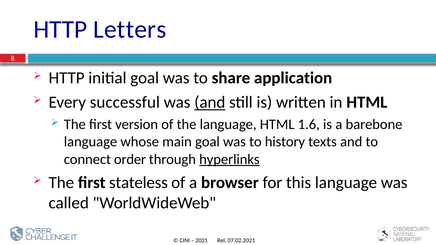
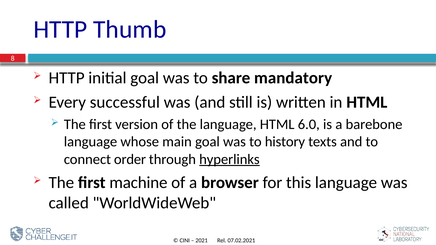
Letters: Letters -> Thumb (130, 29)
application: application -> mandatory (293, 78)
and underline: present -> none (210, 103)
1.6: 1.6 -> 6.0 (309, 125)
stateless: stateless -> machine (138, 183)
